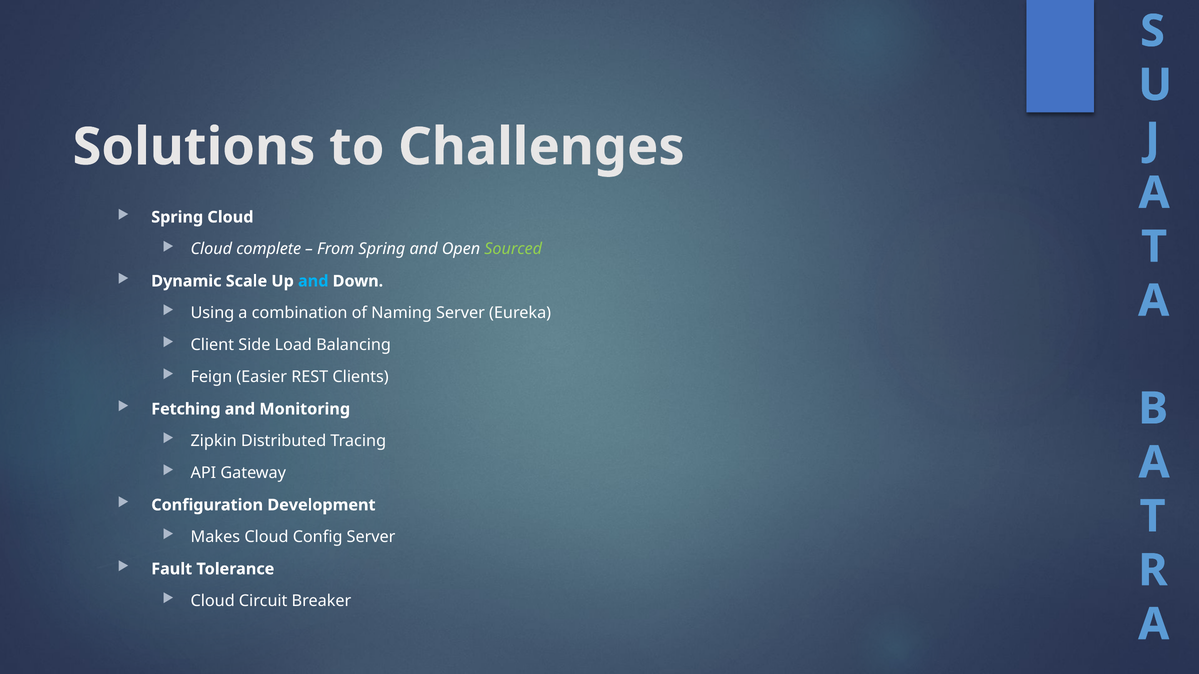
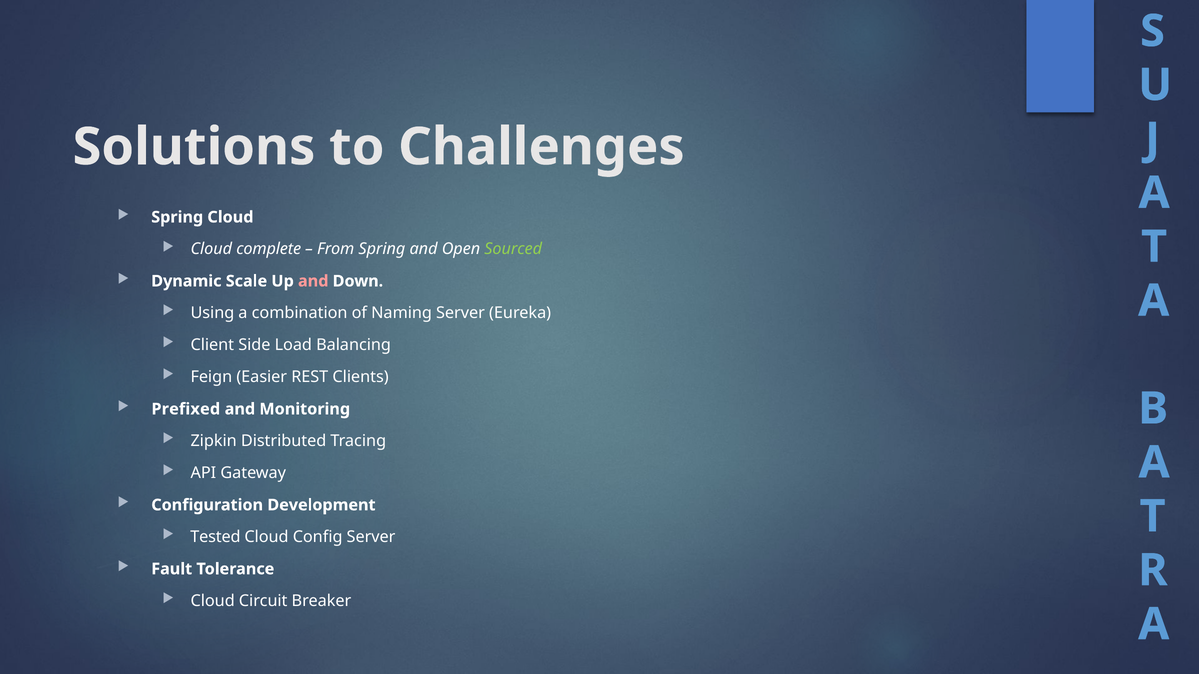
and colour: light blue -> pink (313, 281)
Fetching: Fetching -> Prefixed (186, 409)
Makes: Makes -> Tested (215, 537)
